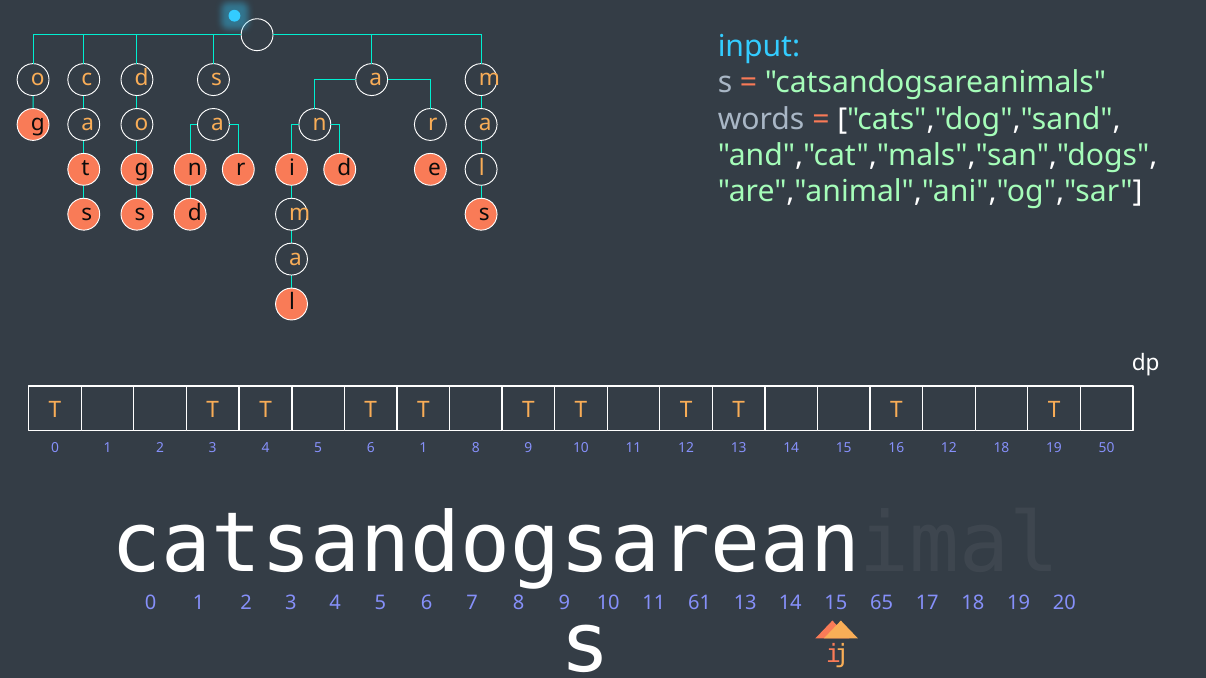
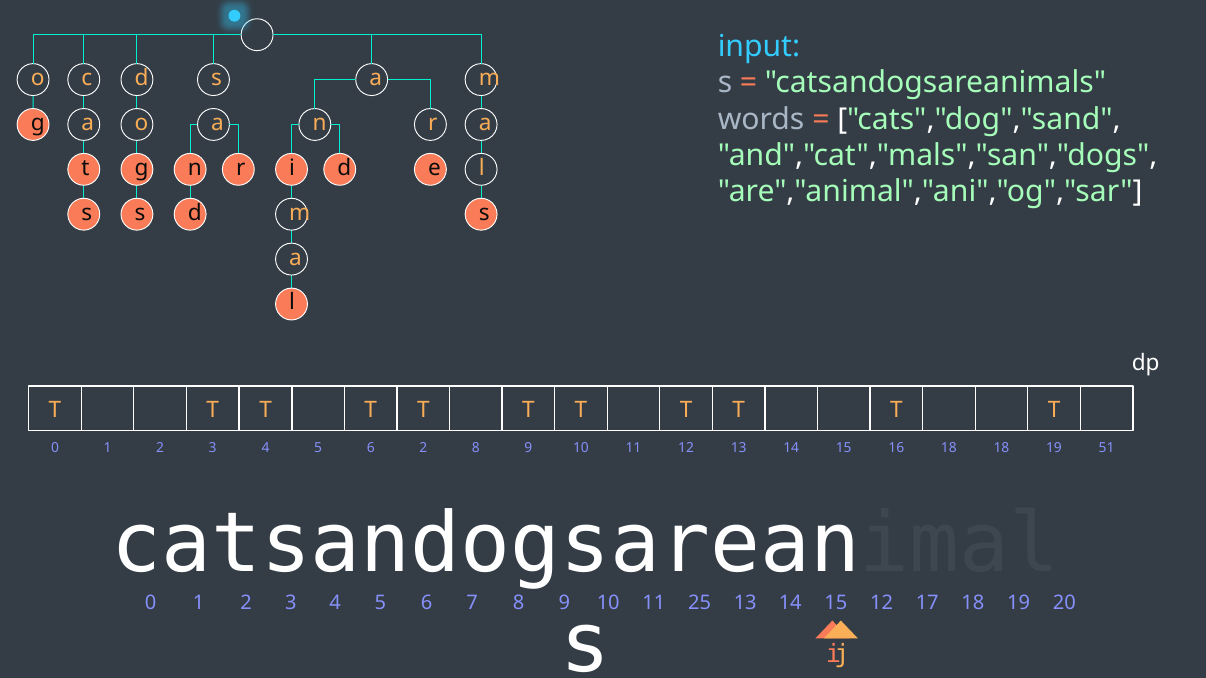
6 1: 1 -> 2 (423, 448)
16 12: 12 -> 18 (949, 448)
50: 50 -> 51 (1107, 448)
61: 61 -> 25 (700, 603)
15 65: 65 -> 12 (882, 603)
